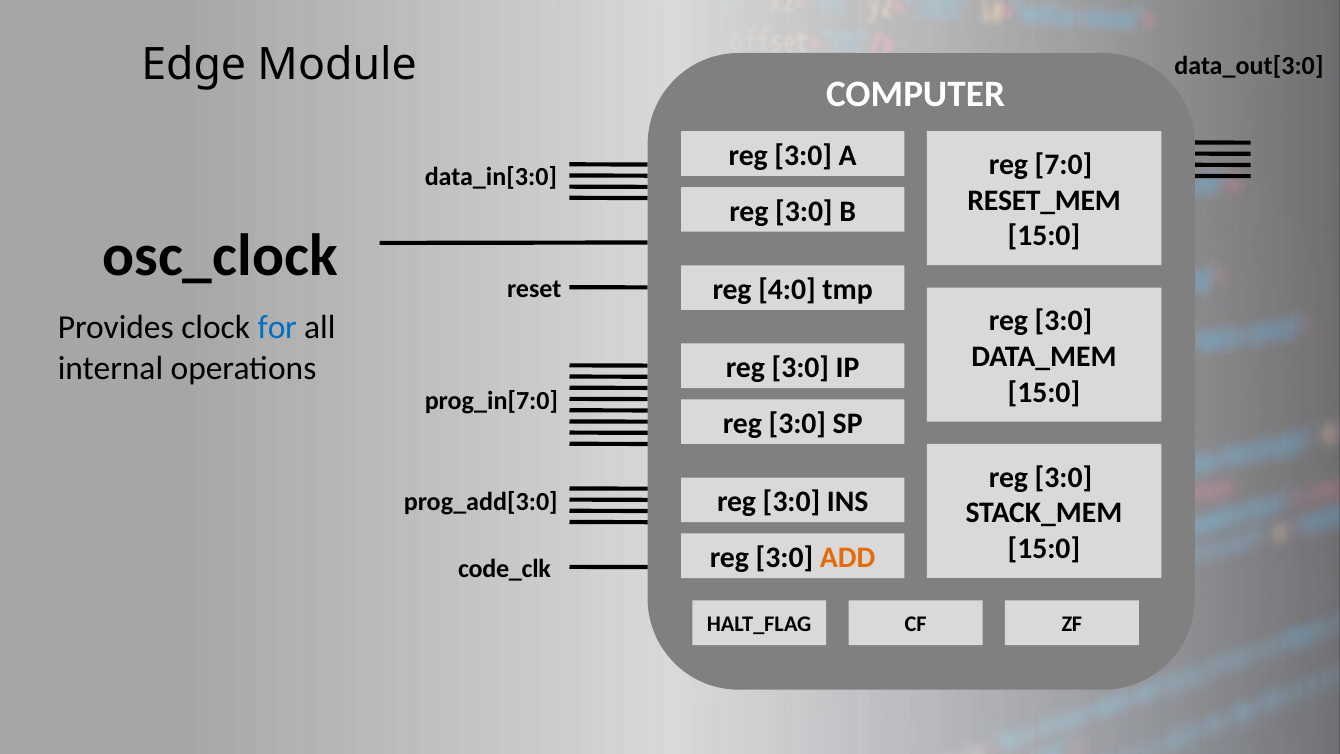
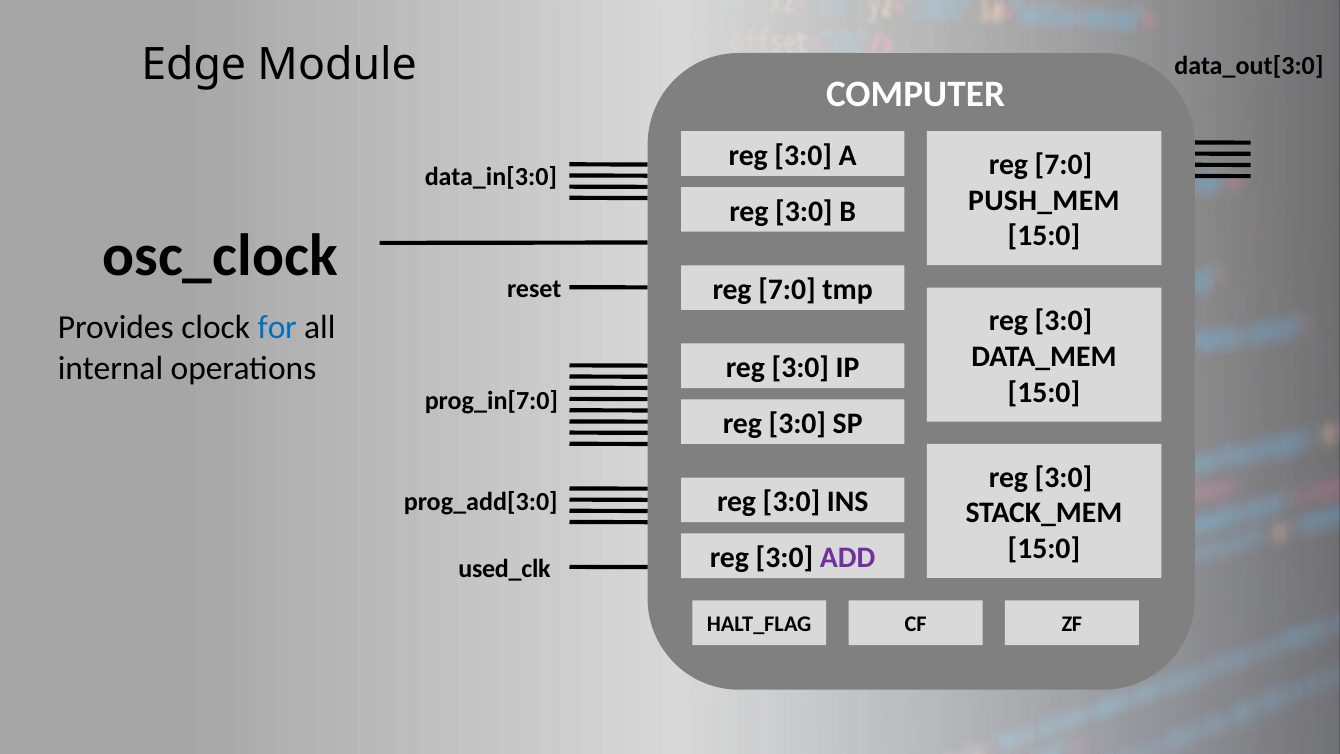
RESET_MEM: RESET_MEM -> PUSH_MEM (1044, 200)
4:0: 4:0 -> 7:0 (787, 290)
ADD colour: orange -> purple (848, 558)
code_clk: code_clk -> used_clk (504, 568)
